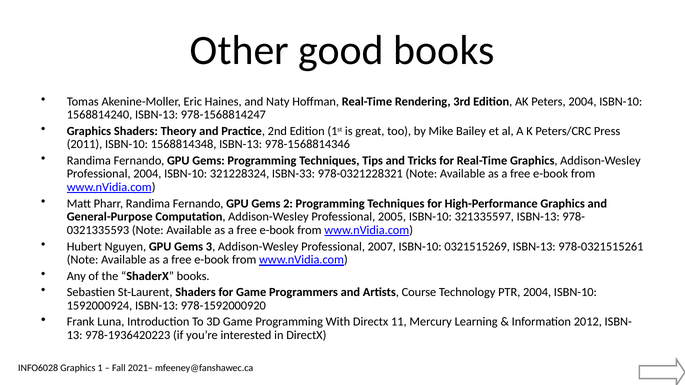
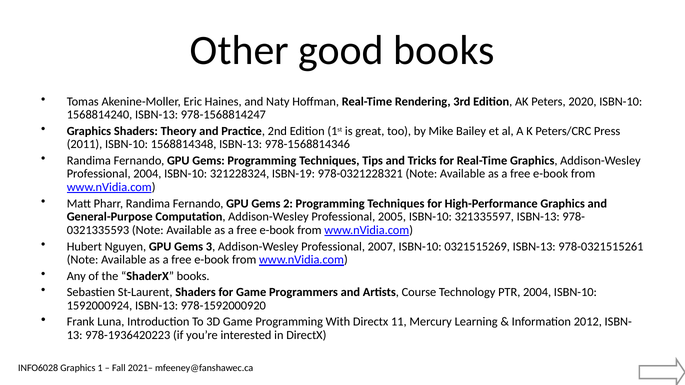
Peters 2004: 2004 -> 2020 (582, 102)
ISBN-33: ISBN-33 -> ISBN-19 (294, 174)
